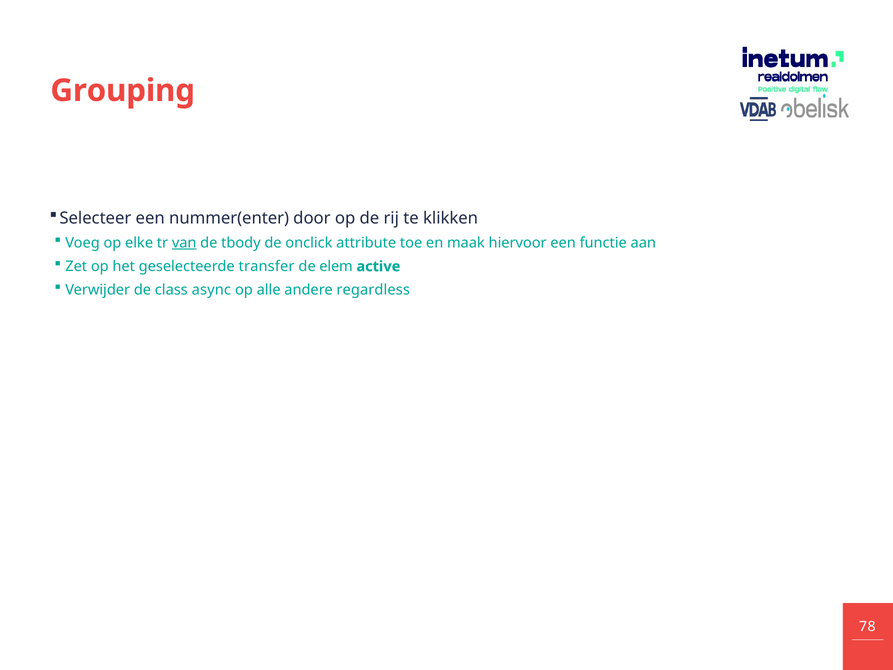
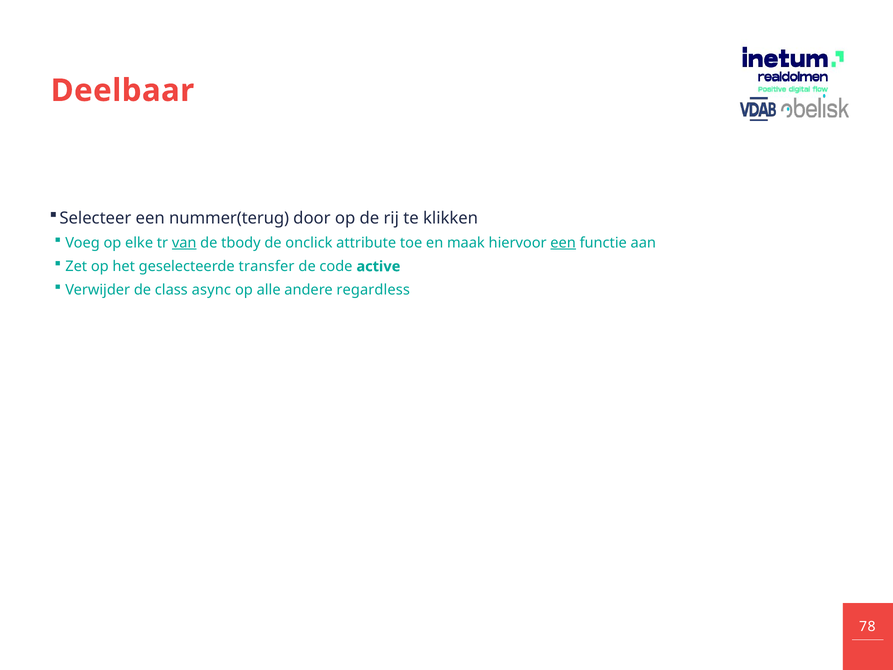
Grouping: Grouping -> Deelbaar (122, 91)
nummer(enter: nummer(enter -> nummer(terug (229, 218)
een underline: none -> present (563, 243)
elem: elem -> code (336, 266)
